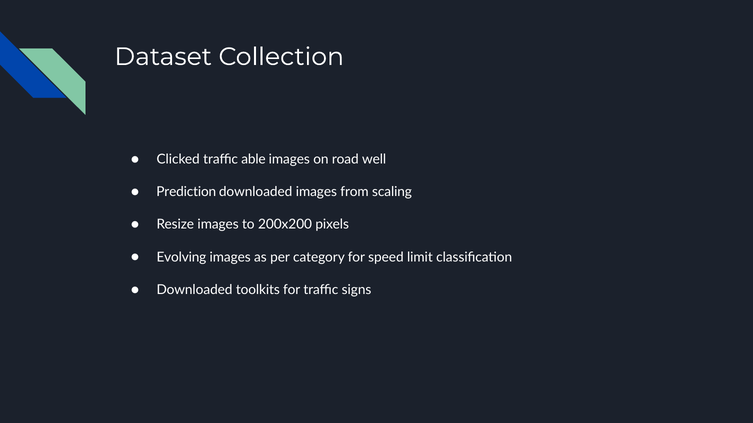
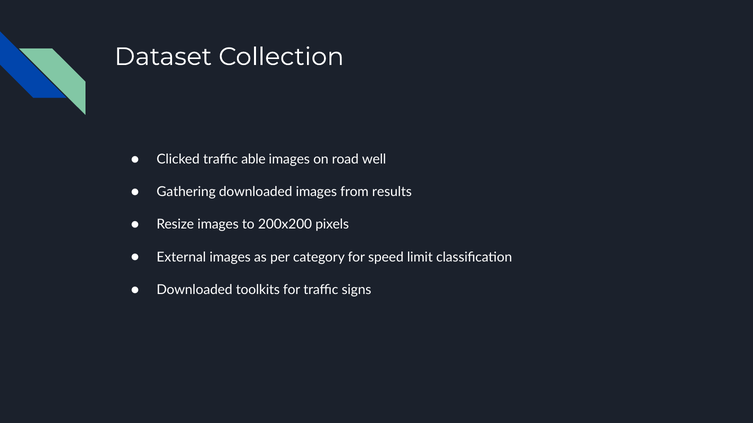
Prediction: Prediction -> Gathering (186, 192)
scaling: scaling -> results (392, 192)
Evolving: Evolving -> External (181, 257)
